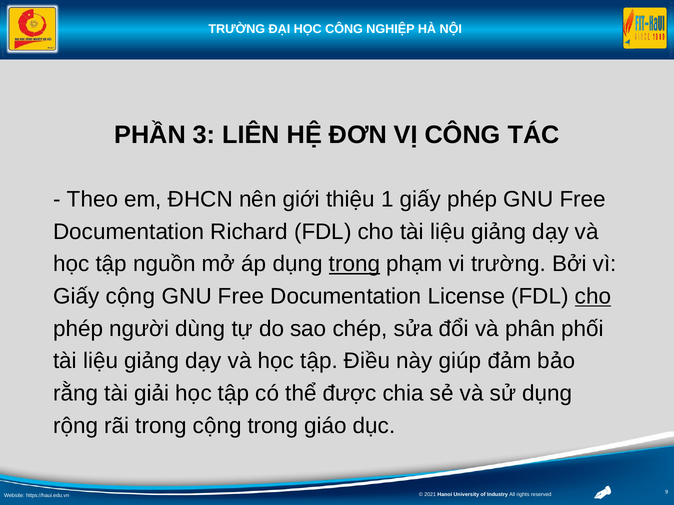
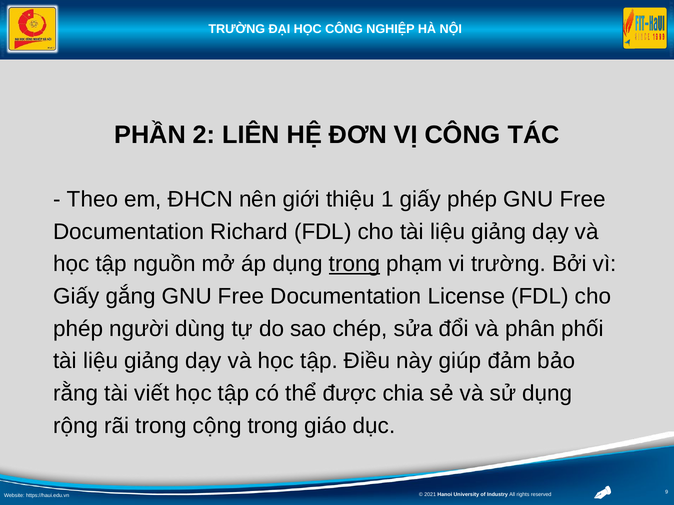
3: 3 -> 2 (204, 135)
Giấy cộng: cộng -> gắng (131, 297)
cho underline: present -> none (593, 297)
giải: giải -> viết (152, 394)
